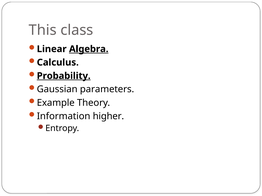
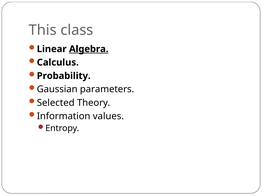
Probability underline: present -> none (64, 76)
Example: Example -> Selected (56, 103)
higher: higher -> values (108, 116)
